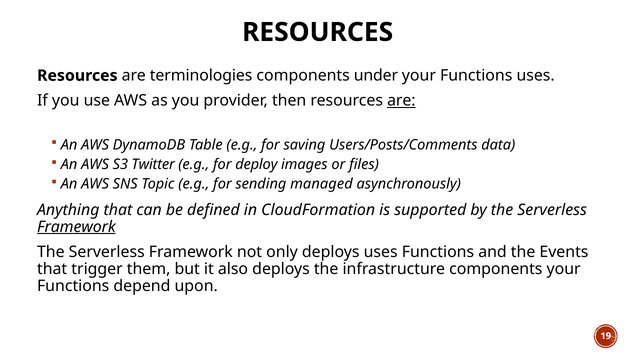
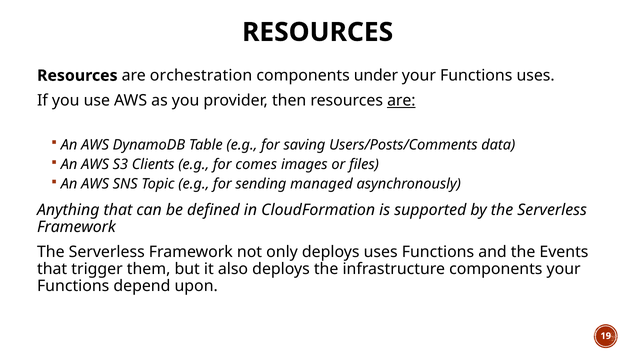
terminologies: terminologies -> orchestration (201, 76)
Twitter: Twitter -> Clients (153, 164)
deploy: deploy -> comes (256, 164)
Framework underline: present -> none (76, 227)
